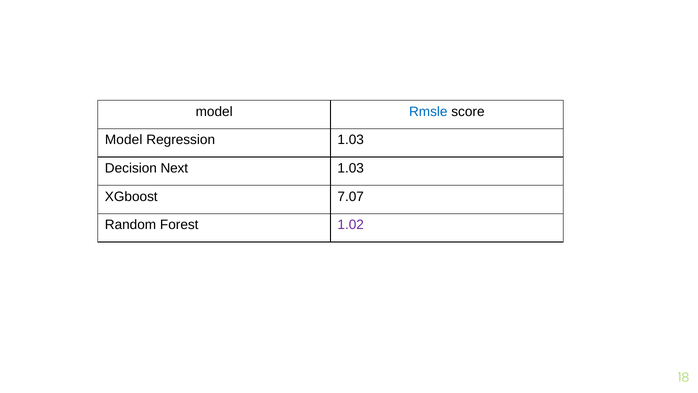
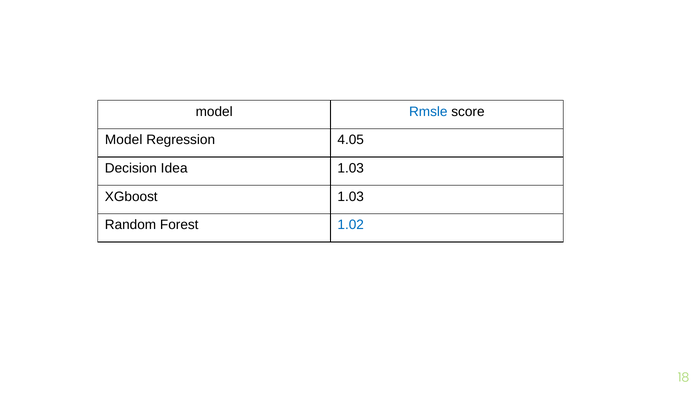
Regression 1.03: 1.03 -> 4.05 (351, 140)
Next: Next -> Idea (174, 168)
XGboost 7.07: 7.07 -> 1.03 (351, 196)
1.02 colour: purple -> blue (351, 225)
